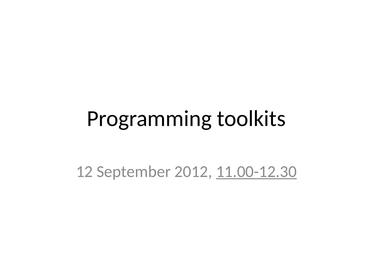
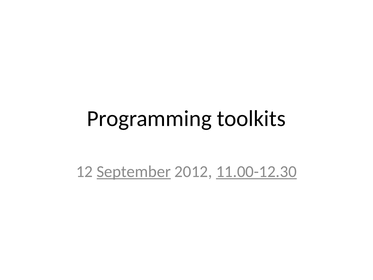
September underline: none -> present (134, 171)
